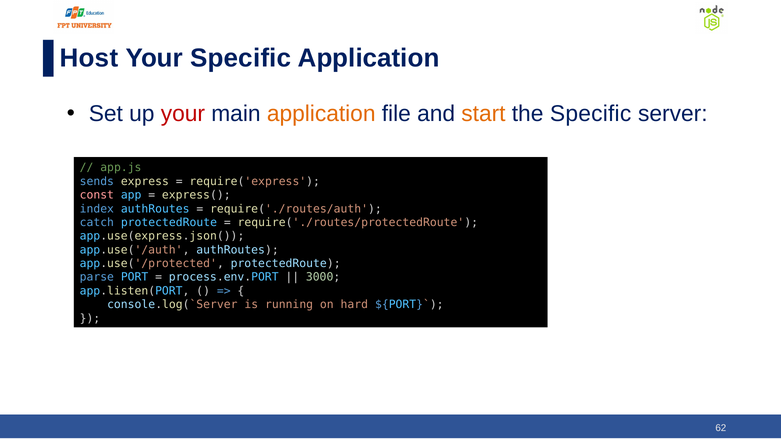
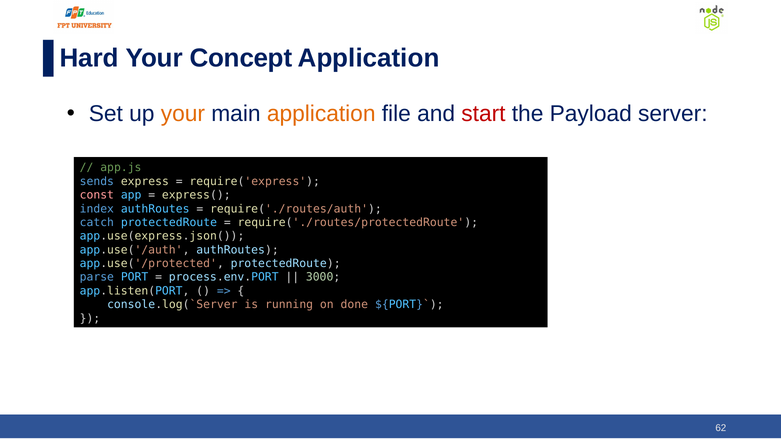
Host: Host -> Hard (89, 58)
Your Specific: Specific -> Concept (241, 58)
your colour: red -> orange (183, 113)
start colour: orange -> red (483, 113)
the Specific: Specific -> Payload (591, 113)
hard: hard -> done (354, 304)
